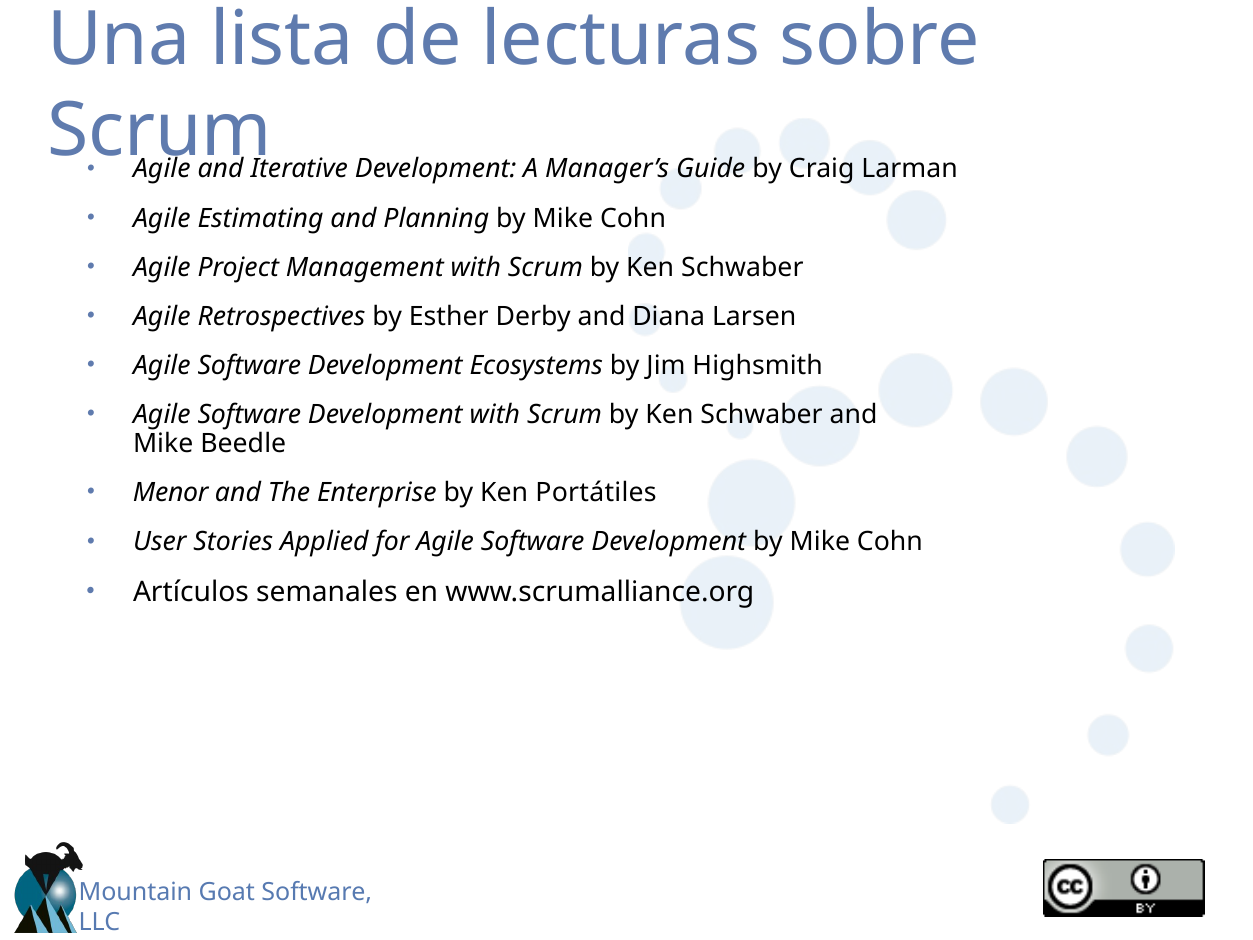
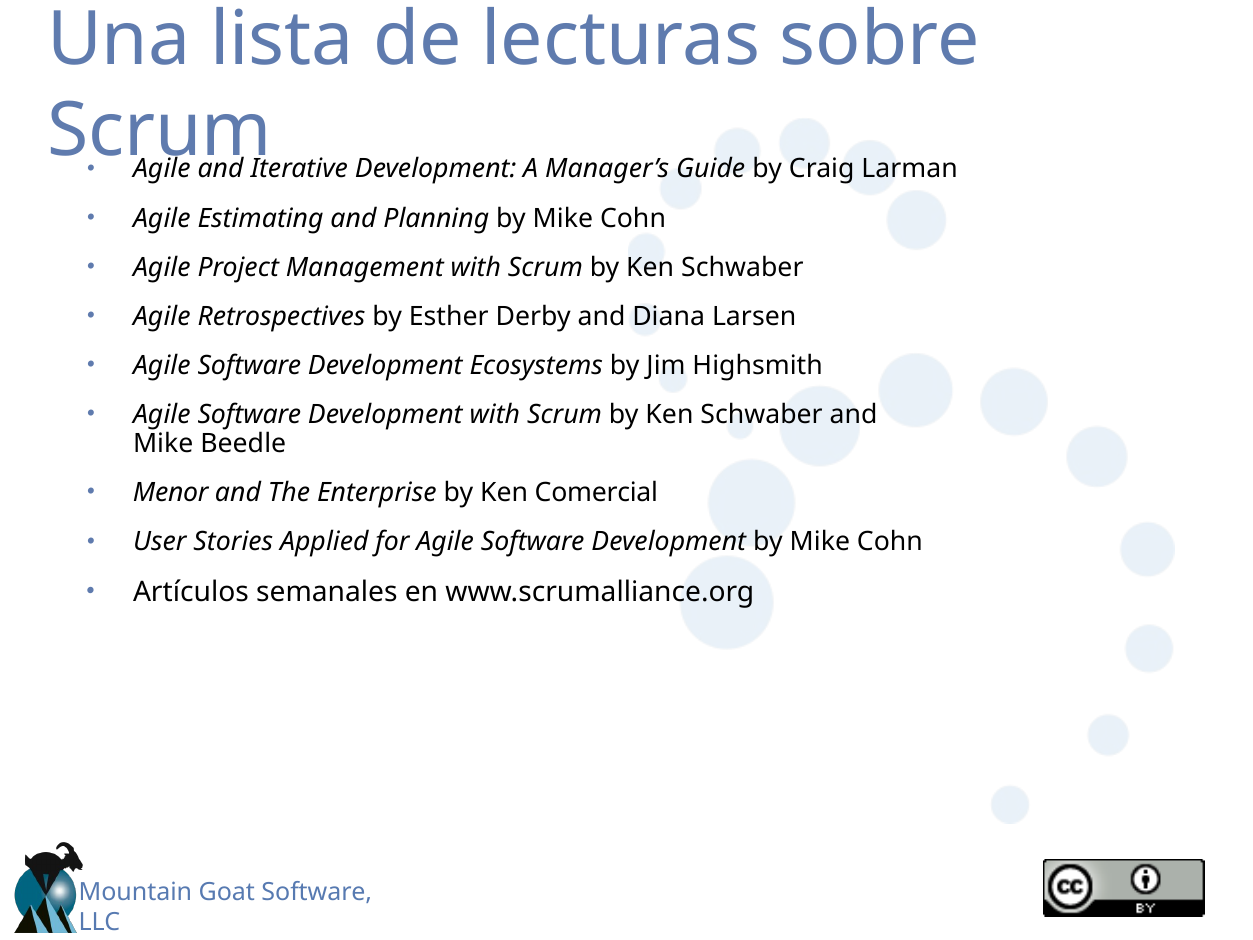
Portátiles: Portátiles -> Comercial (596, 493)
